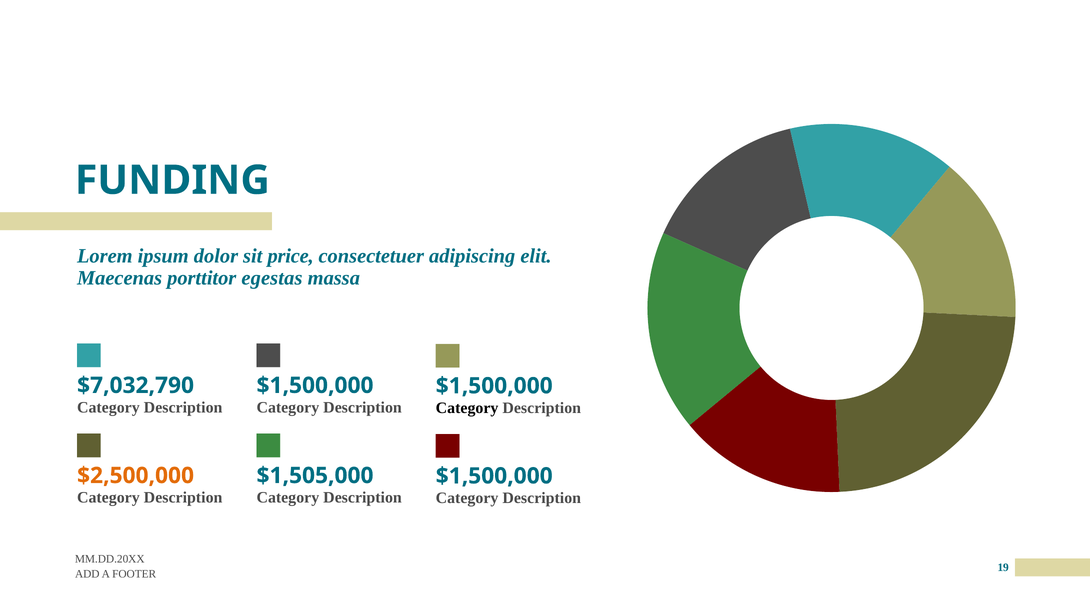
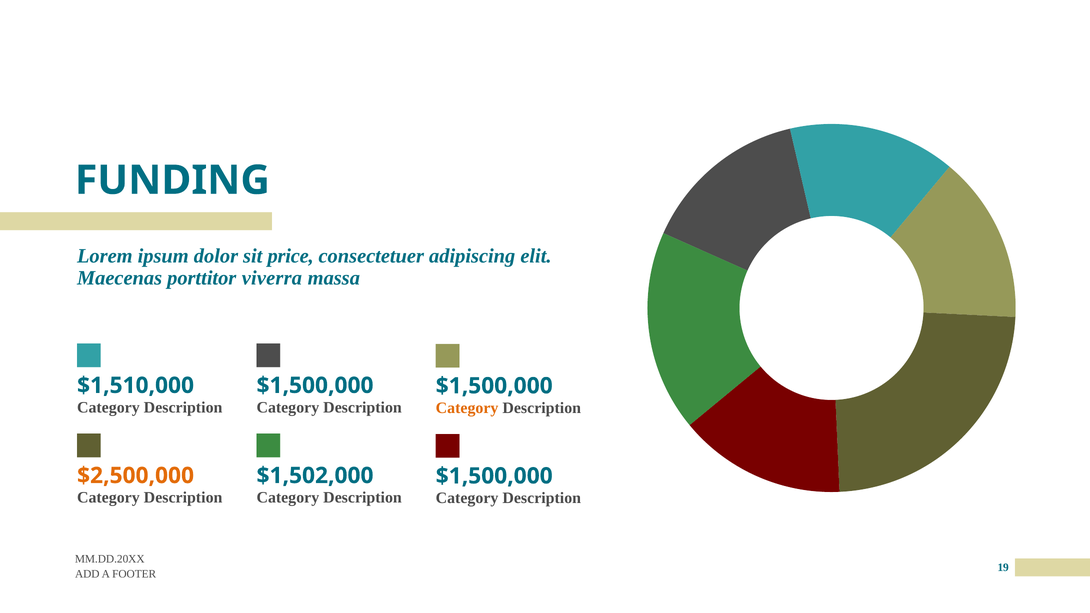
egestas: egestas -> viverra (272, 278)
$7,032,790: $7,032,790 -> $1,510,000 (136, 386)
Category colour: black -> orange (467, 408)
$1,505,000: $1,505,000 -> $1,502,000 (315, 476)
